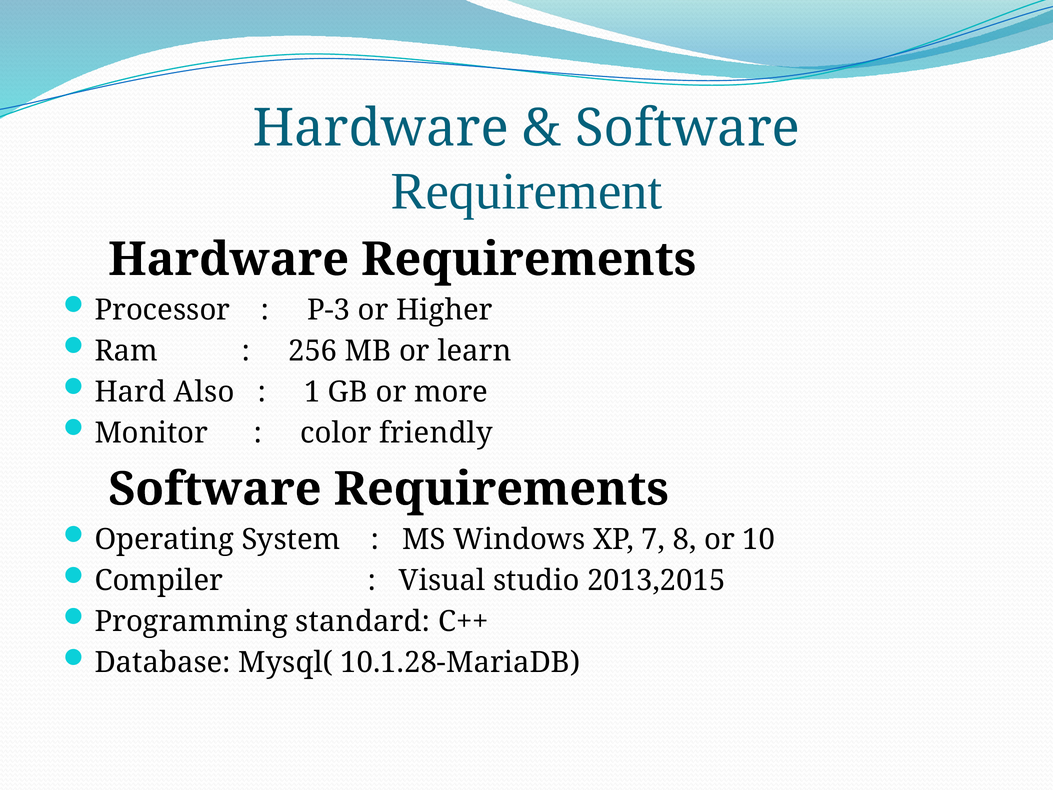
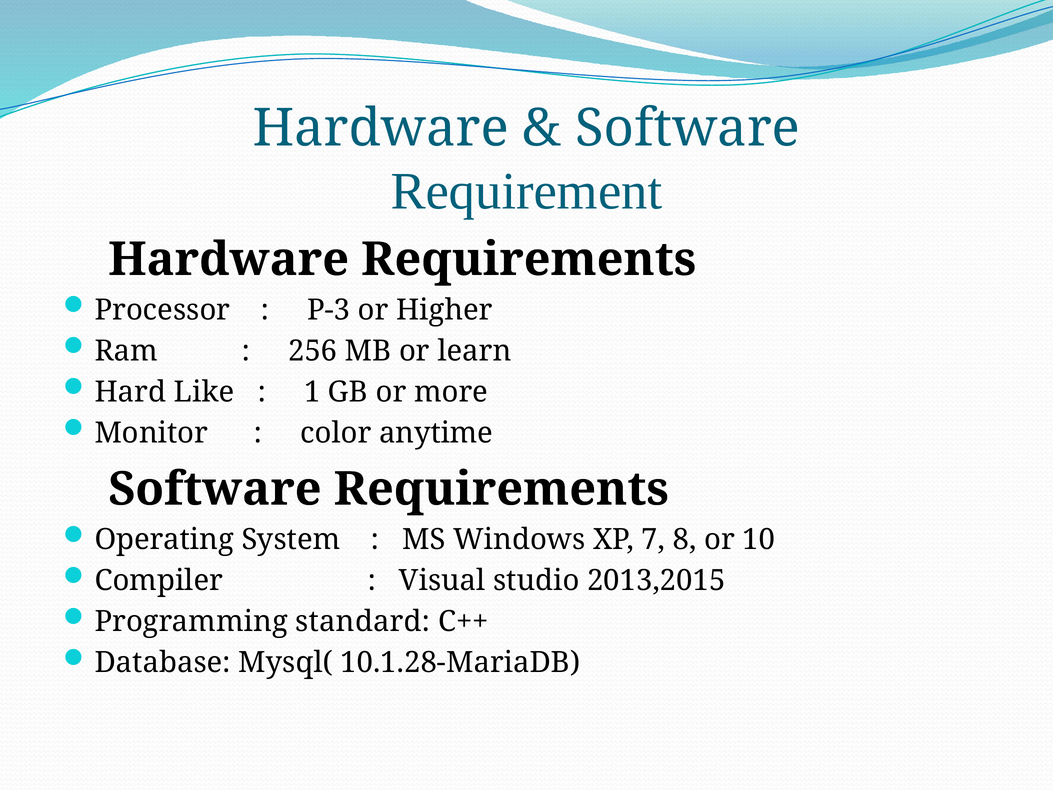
Also: Also -> Like (204, 392)
friendly: friendly -> anytime (436, 433)
